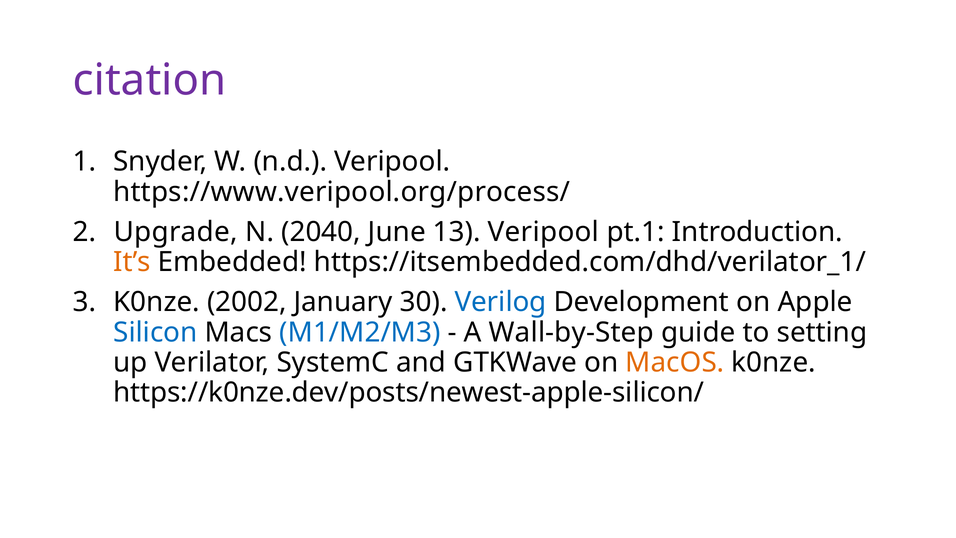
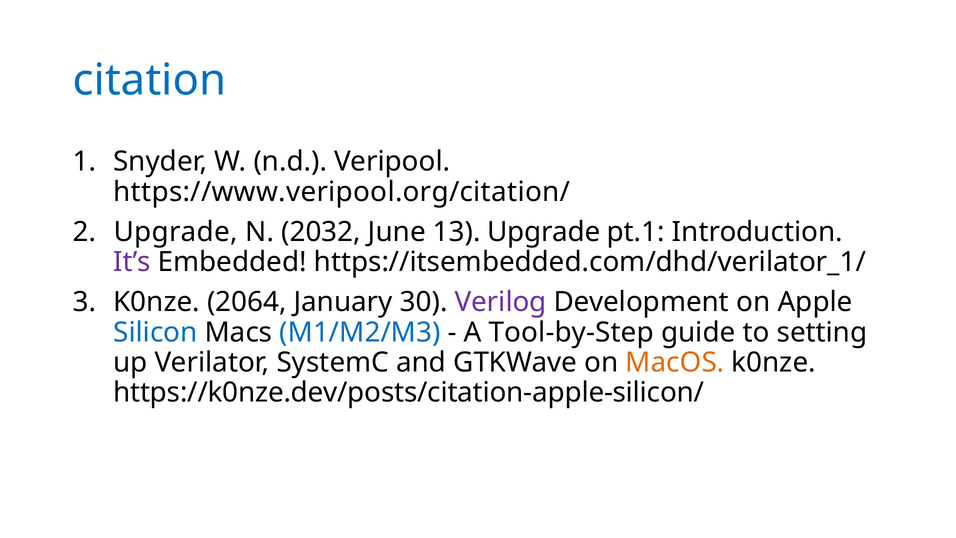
citation colour: purple -> blue (150, 80)
https://www.veripool.org/process/: https://www.veripool.org/process/ -> https://www.veripool.org/citation/ (342, 192)
2040: 2040 -> 2032 (321, 232)
13 Veripool: Veripool -> Upgrade (544, 232)
It’s colour: orange -> purple (132, 262)
2002: 2002 -> 2064 (247, 302)
Verilog colour: blue -> purple (501, 302)
Wall-by-Step: Wall-by-Step -> Tool-by-Step (571, 332)
https://k0nze.dev/posts/newest-apple-silicon/: https://k0nze.dev/posts/newest-apple-silicon/ -> https://k0nze.dev/posts/citation-apple-silicon/ (409, 392)
